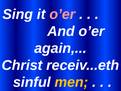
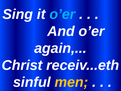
o’er colour: pink -> light blue (62, 14)
